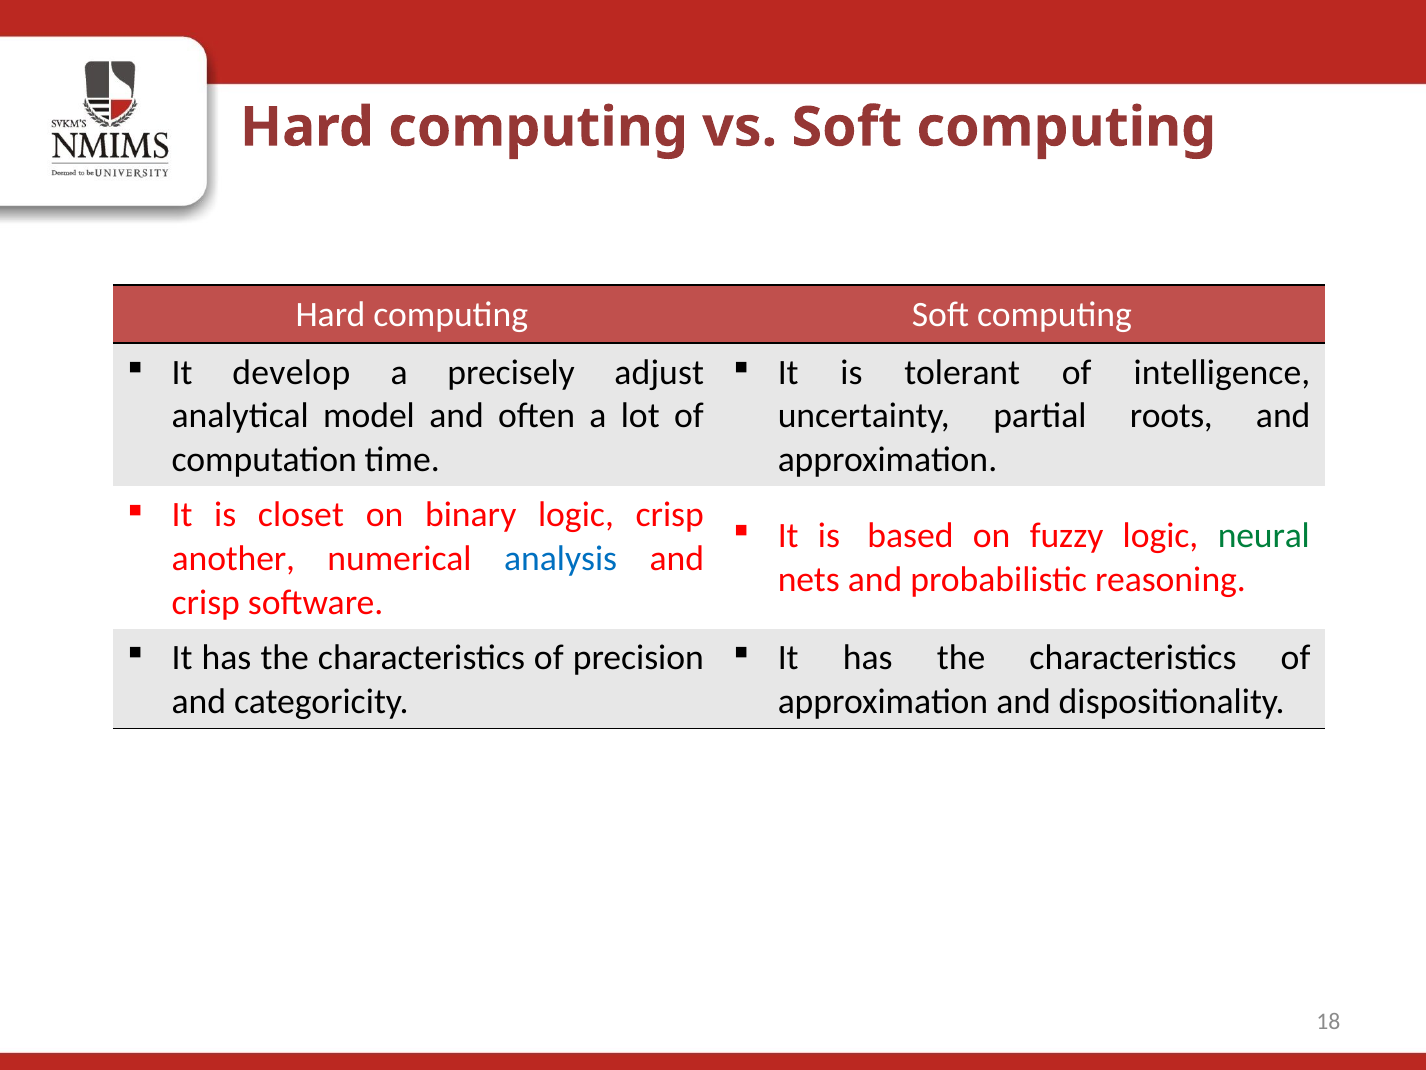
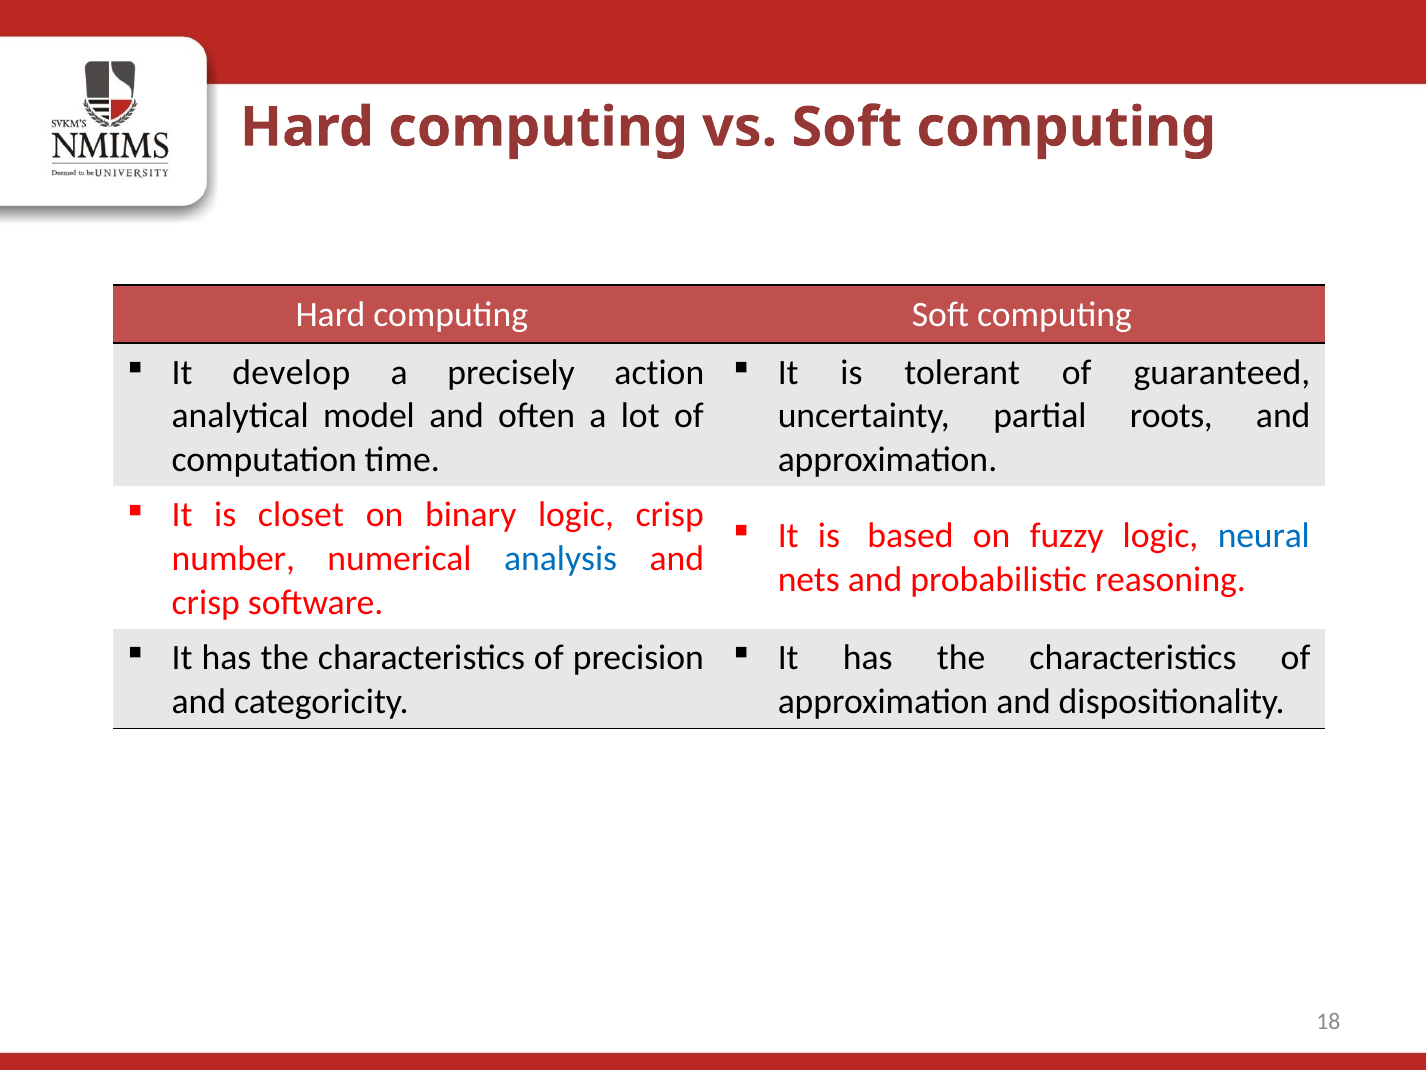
adjust: adjust -> action (659, 372)
intelligence: intelligence -> guaranteed (1222, 372)
neural colour: green -> blue (1264, 536)
another: another -> number (233, 558)
